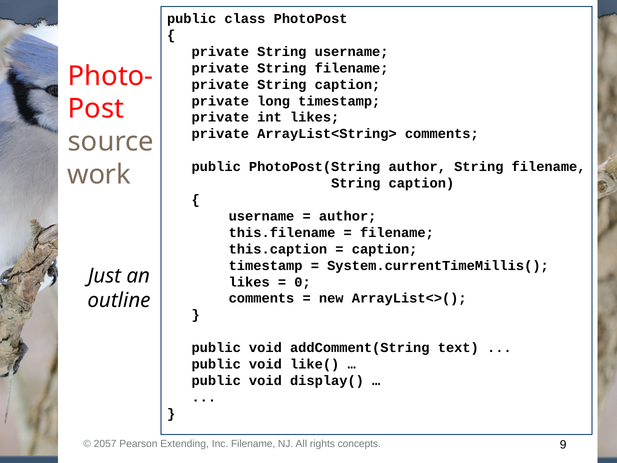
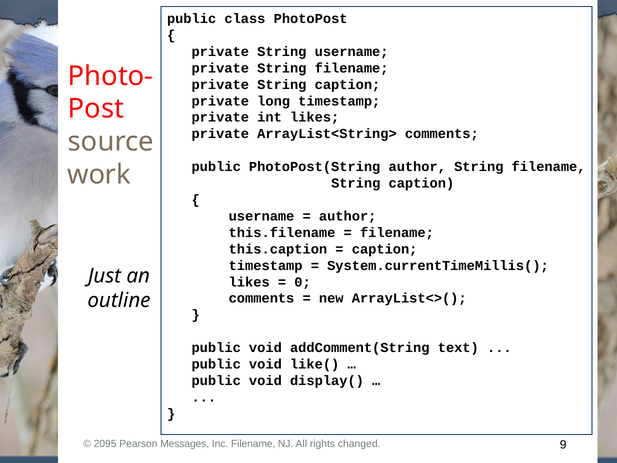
2057: 2057 -> 2095 (105, 444)
Extending: Extending -> Messages (185, 444)
concepts: concepts -> changed (359, 444)
